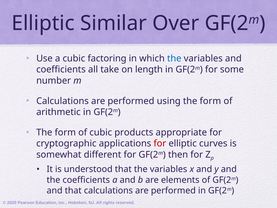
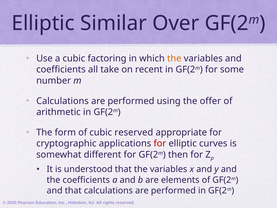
the colour: blue -> orange (174, 58)
length: length -> recent (149, 69)
using the form: form -> offer (210, 101)
cubic products: products -> reserved (134, 132)
